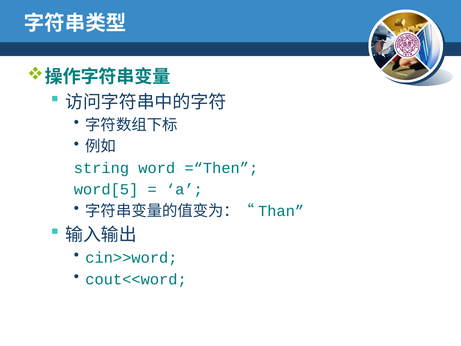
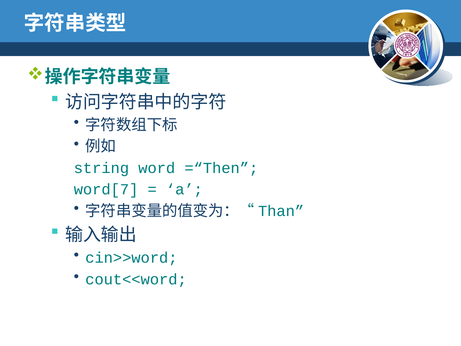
word[5: word[5 -> word[7 (106, 189)
